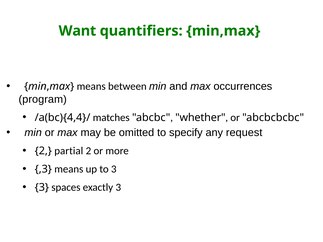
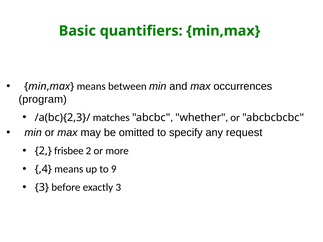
Want: Want -> Basic (77, 31)
/a(bc){4,4}/: /a(bc){4,4}/ -> /a(bc){2,3}/ (63, 118)
partial: partial -> frisbee (69, 151)
,3: ,3 -> ,4 (43, 169)
to 3: 3 -> 9 (114, 169)
spaces: spaces -> before (66, 188)
